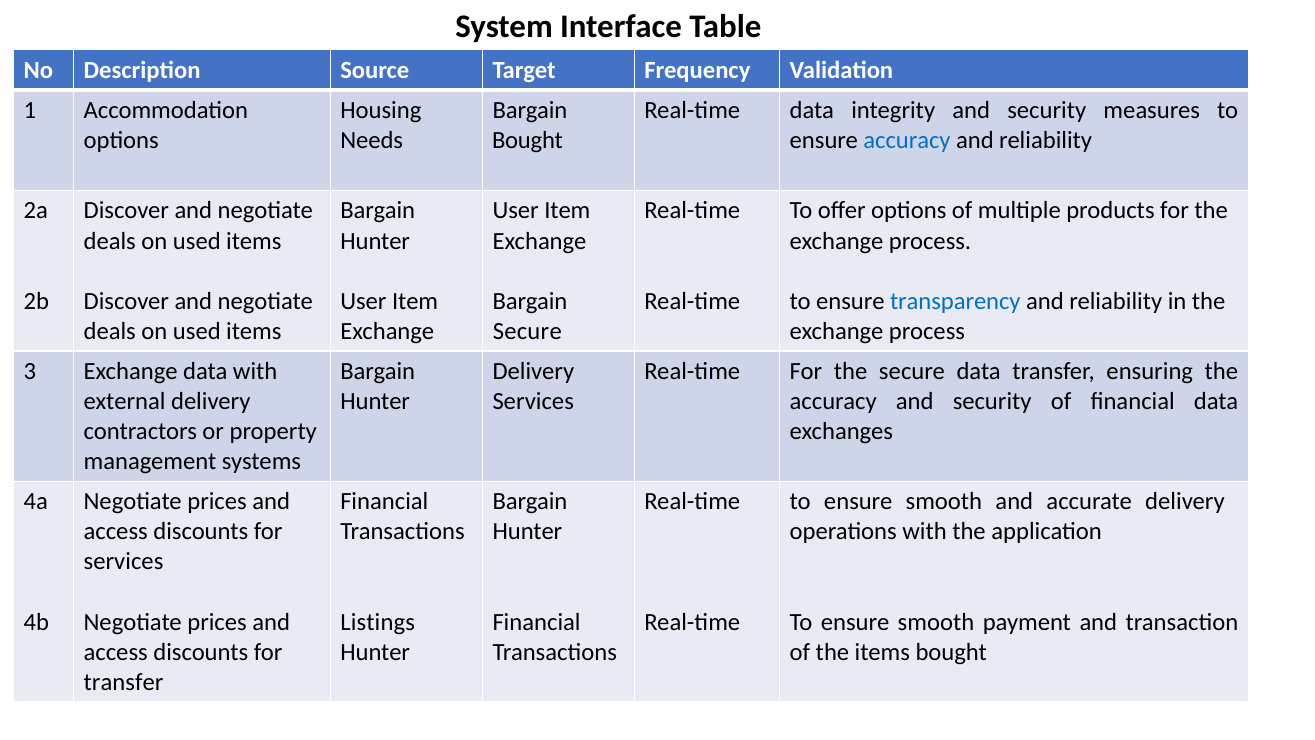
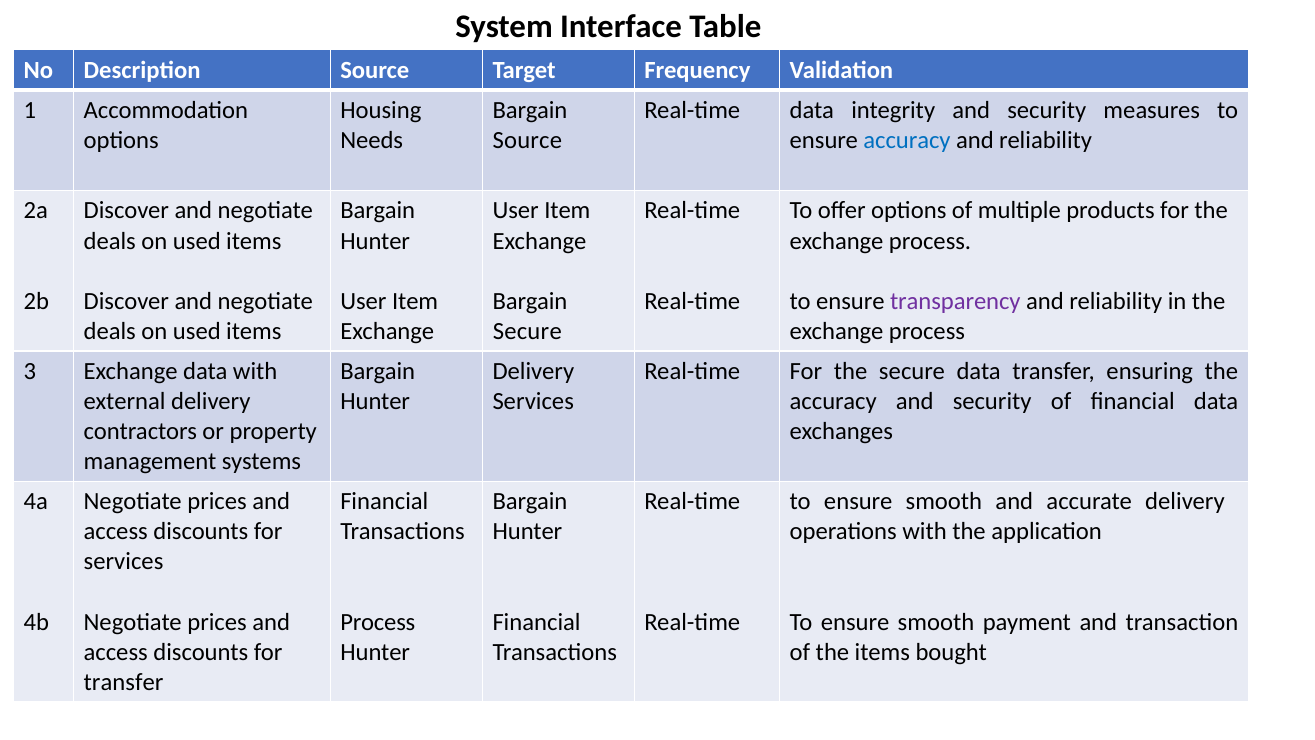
Bought: Bought -> Source (527, 141)
transparency colour: blue -> purple (955, 301)
Listings: Listings -> Process (378, 622)
